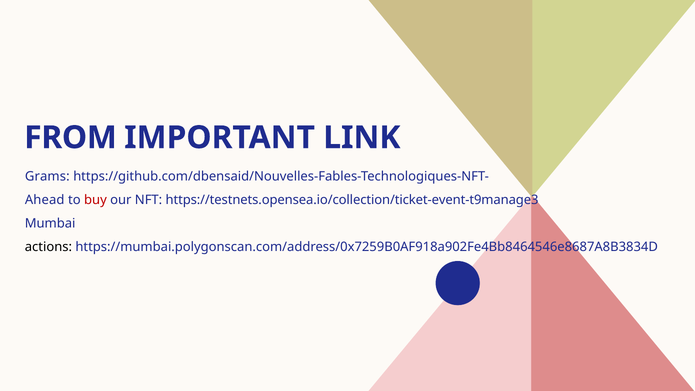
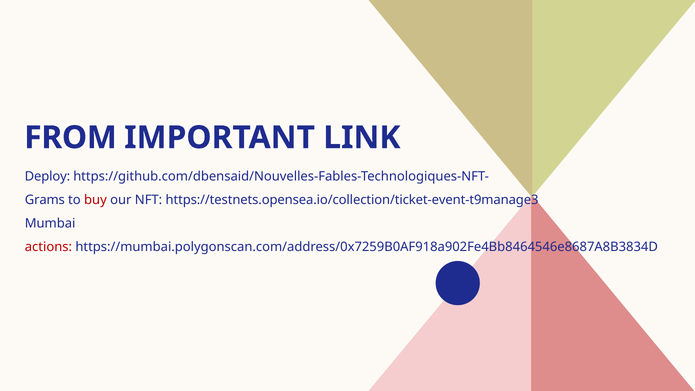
Grams: Grams -> Deploy (47, 176)
Ahead: Ahead -> Grams (45, 200)
actions colour: black -> red (48, 247)
